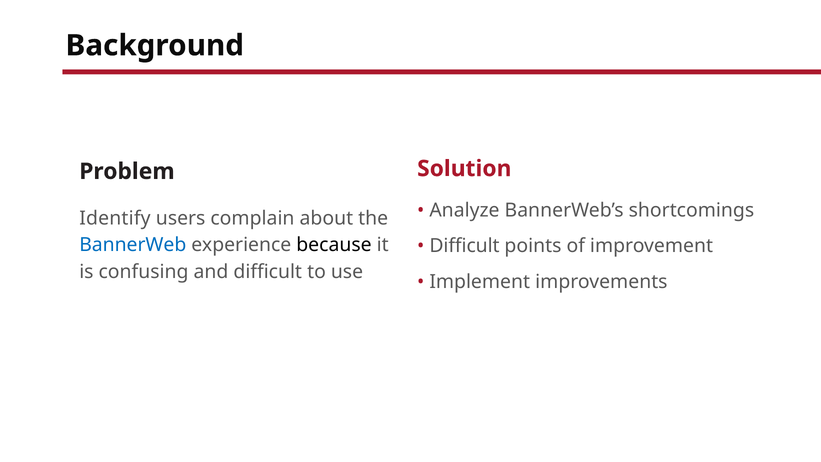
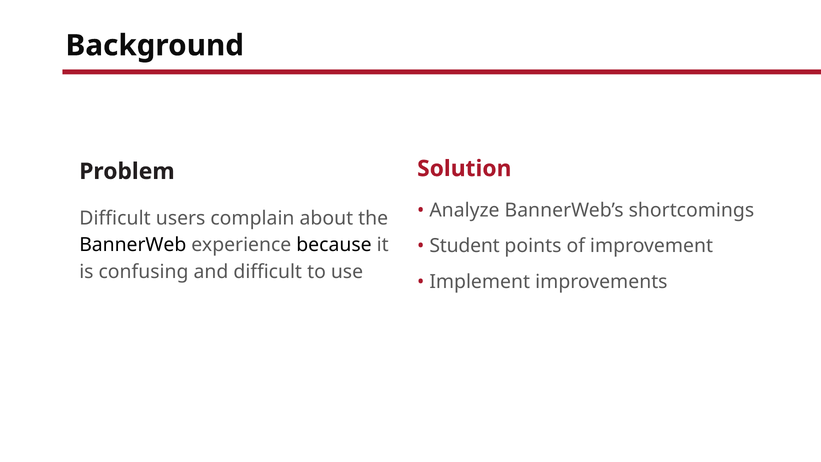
Identify: Identify -> Difficult (115, 218)
BannerWeb colour: blue -> black (133, 245)
Difficult: Difficult -> Student (465, 246)
